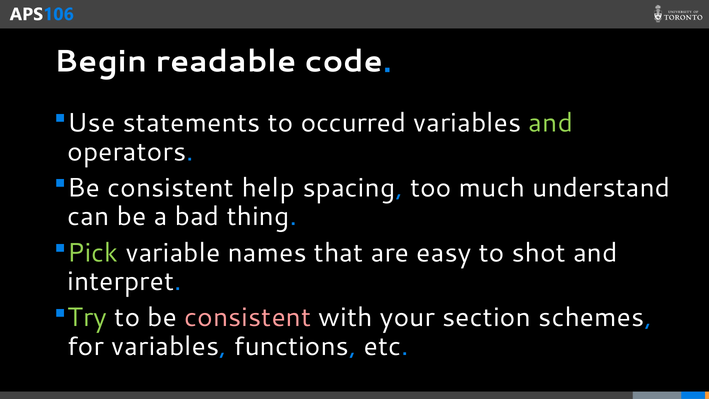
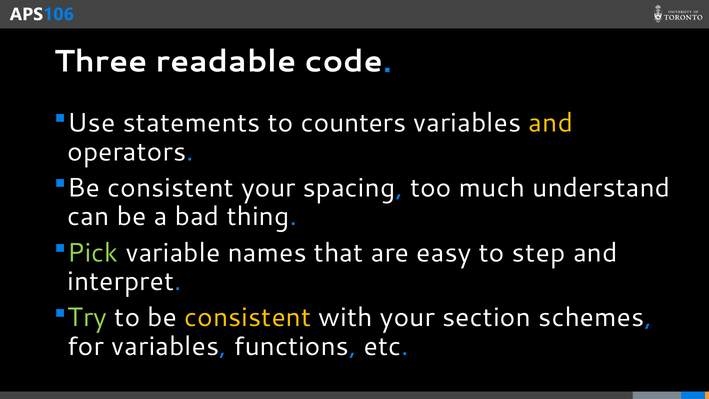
Begin: Begin -> Three (101, 62)
occurred: occurred -> counters (354, 123)
and colour: light green -> yellow (551, 123)
consistent help: help -> your (269, 188)
shot: shot -> step (539, 253)
consistent colour: pink -> yellow (248, 318)
